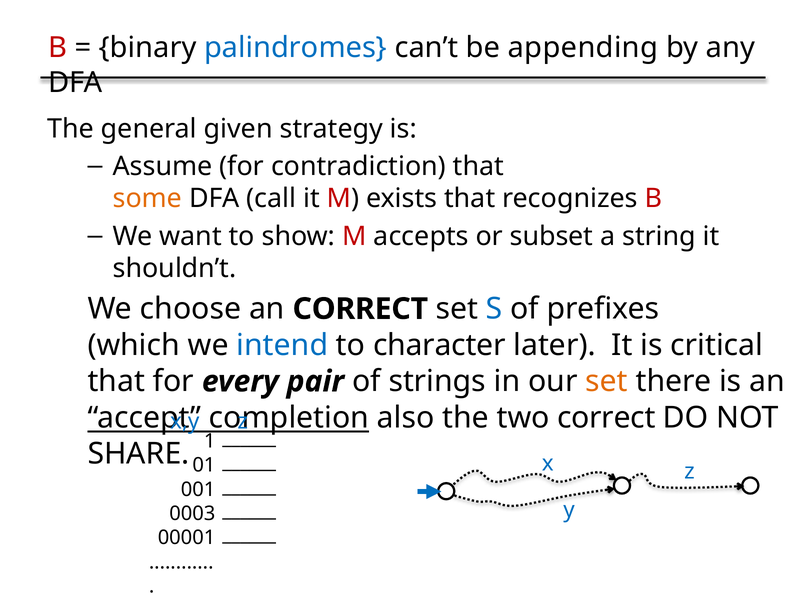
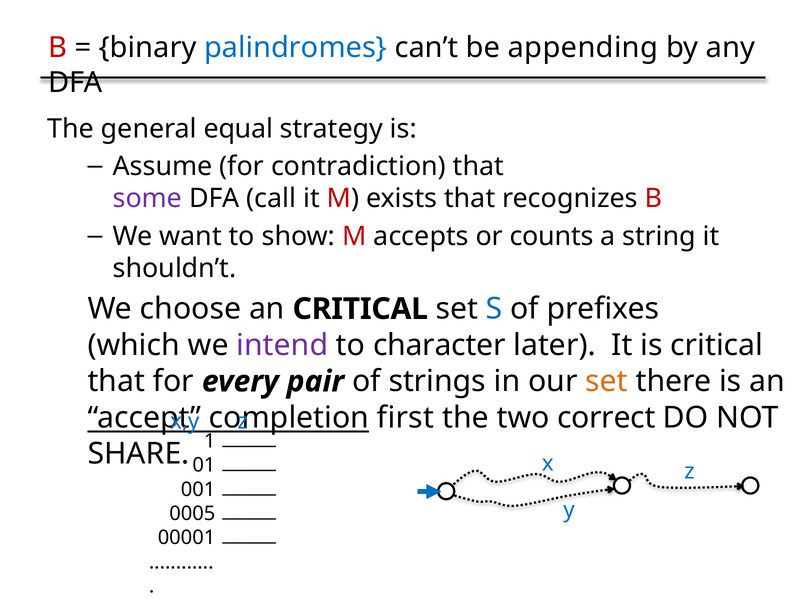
given: given -> equal (238, 129)
some colour: orange -> purple (147, 199)
subset: subset -> counts (552, 236)
an CORRECT: CORRECT -> CRITICAL (360, 309)
intend colour: blue -> purple (282, 345)
also: also -> first (406, 418)
0003: 0003 -> 0005 (192, 514)
